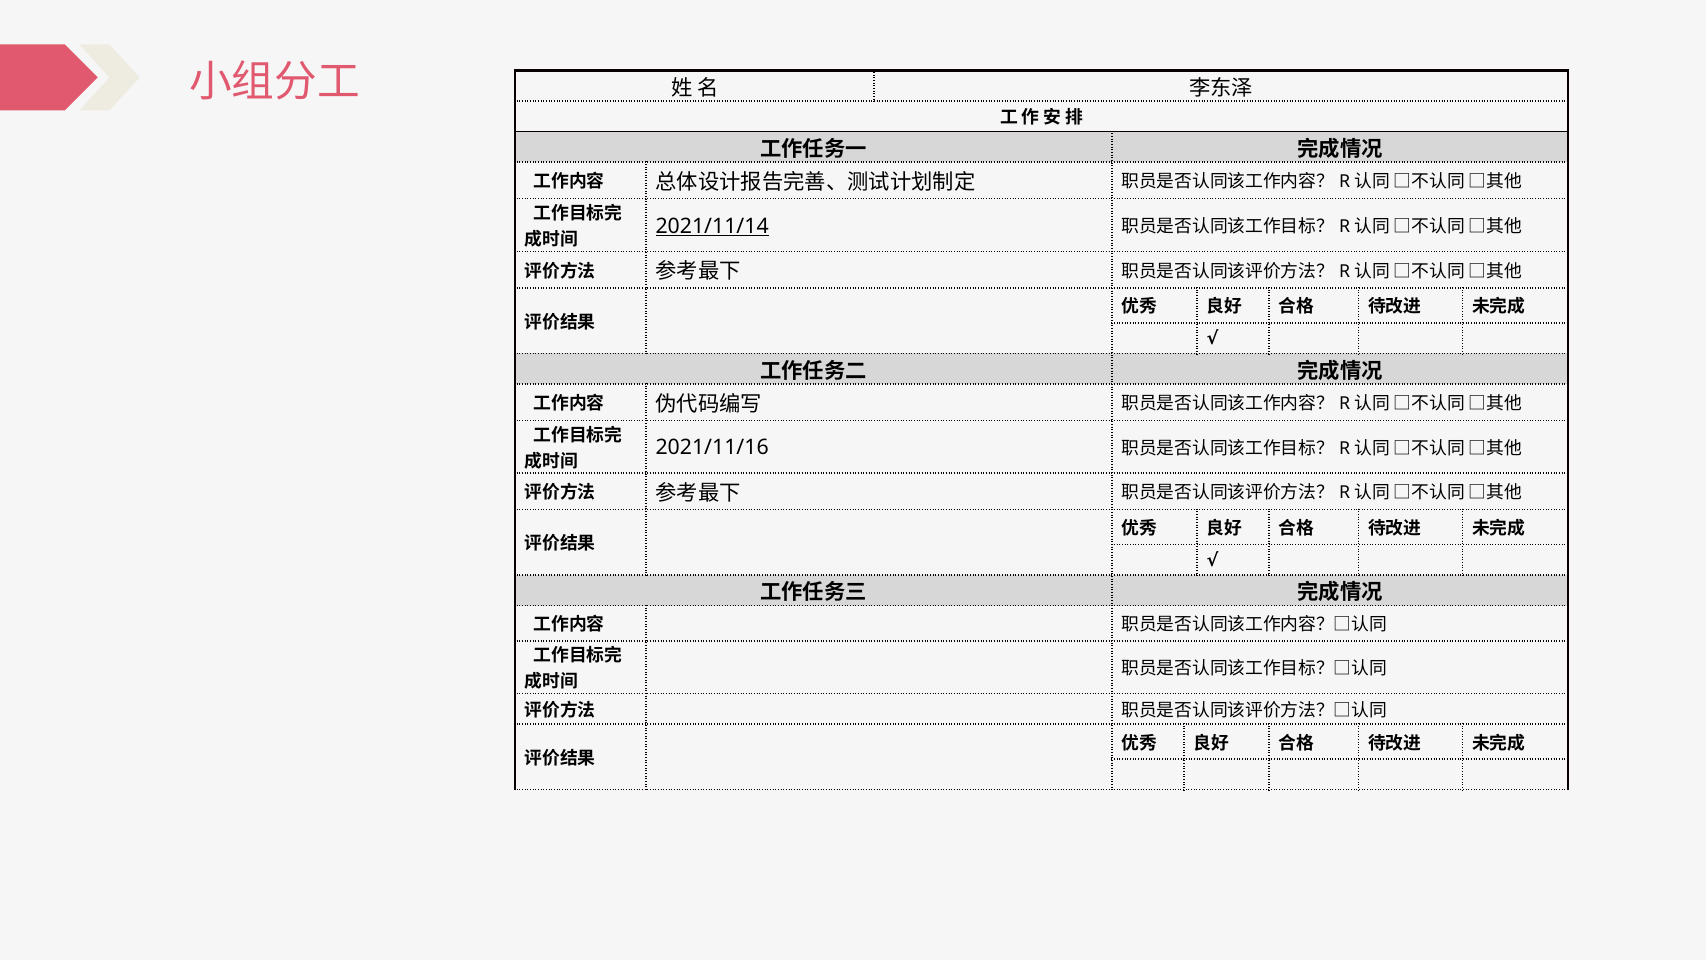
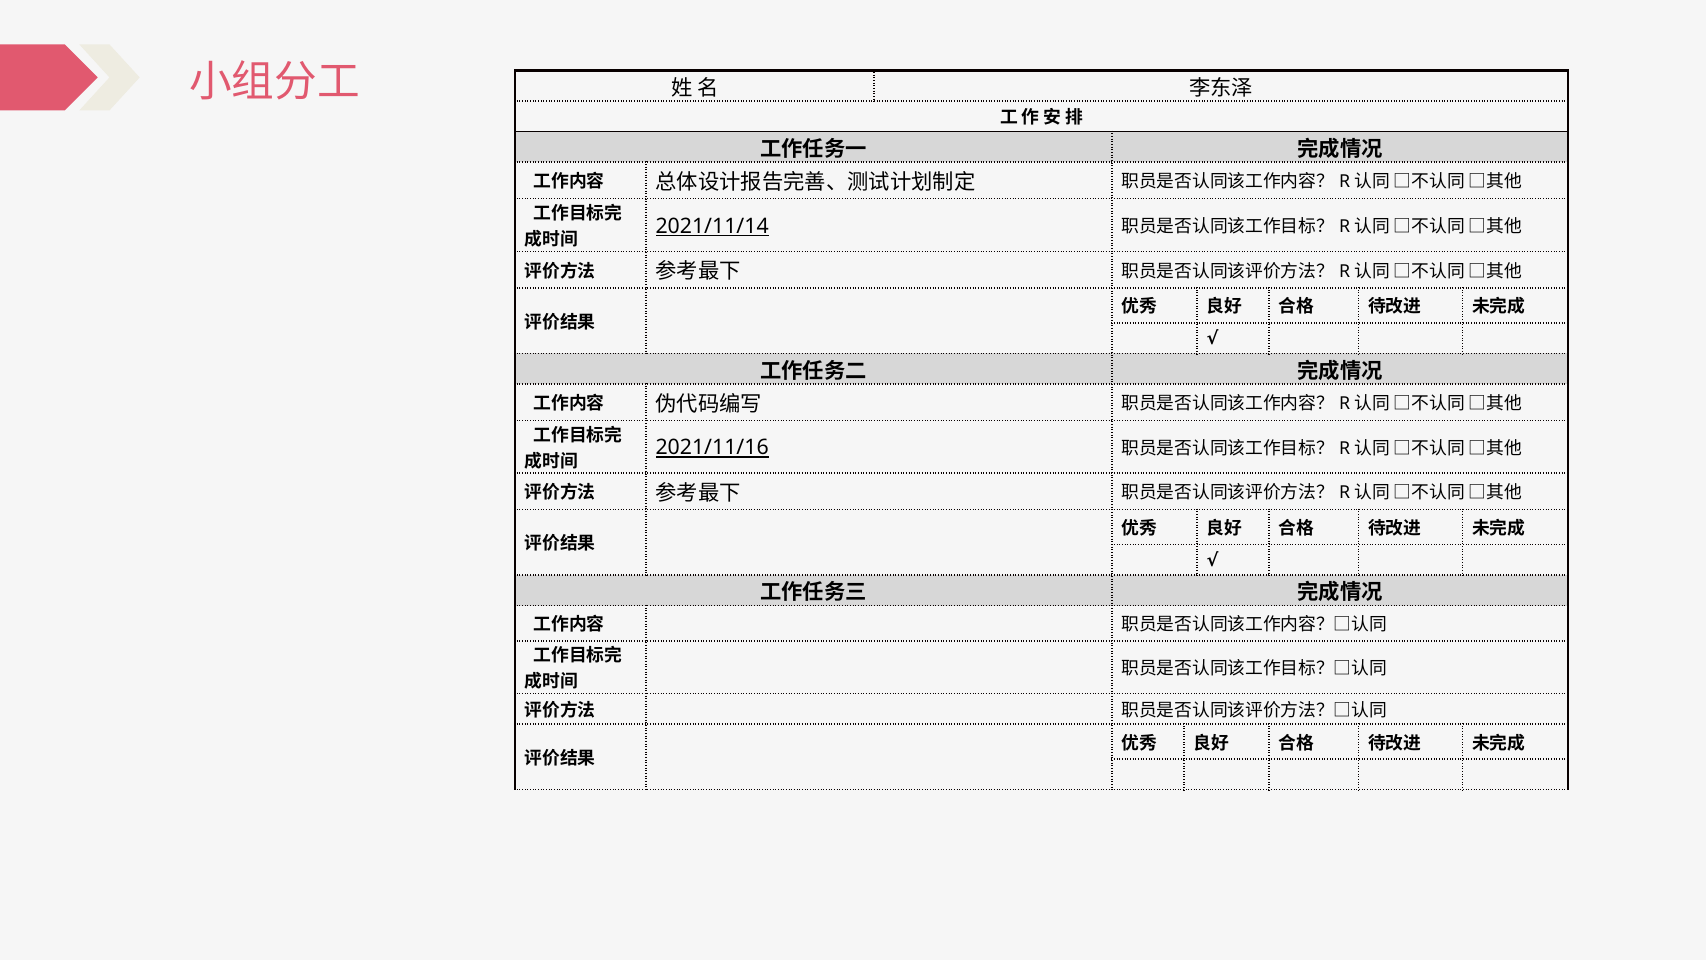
2021/11/16 underline: none -> present (712, 448)
